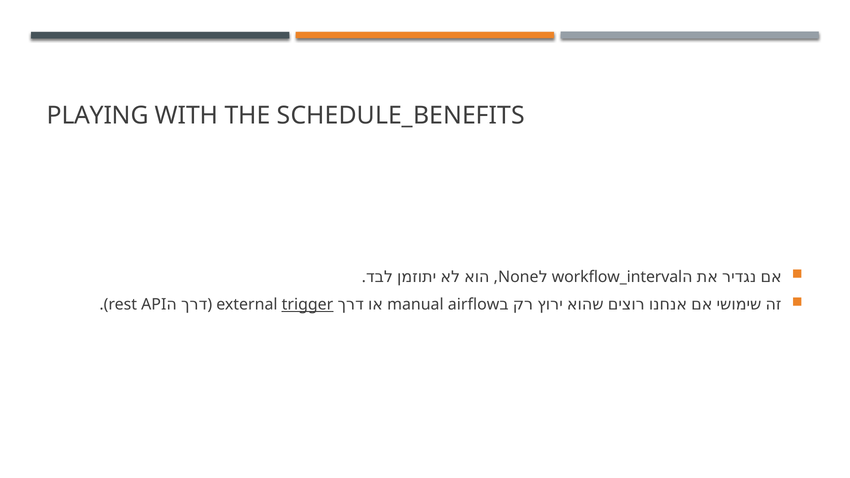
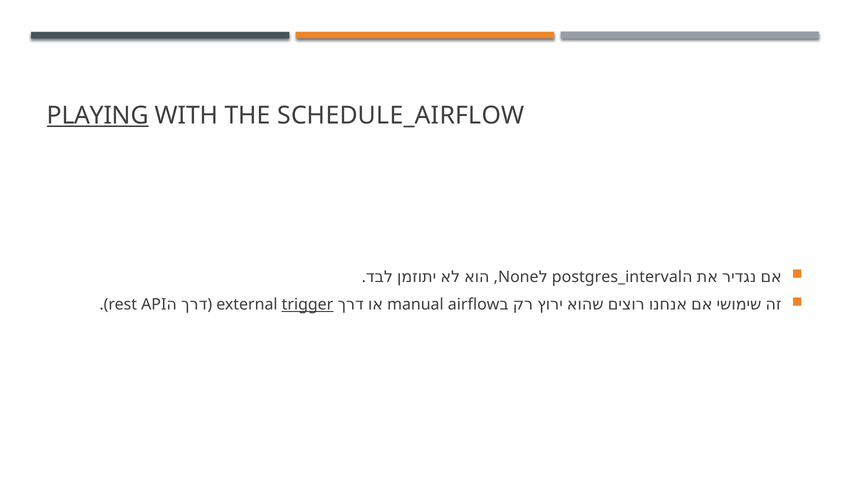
PLAYING underline: none -> present (98, 115)
SCHEDULE_BENEFITS: SCHEDULE_BENEFITS -> SCHEDULE_AIRFLOW (401, 115)
workflow_interval: workflow_interval -> postgres_interval (617, 277)
